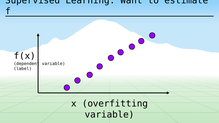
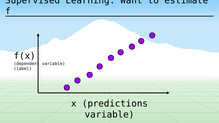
overfitting: overfitting -> predictions (115, 104)
